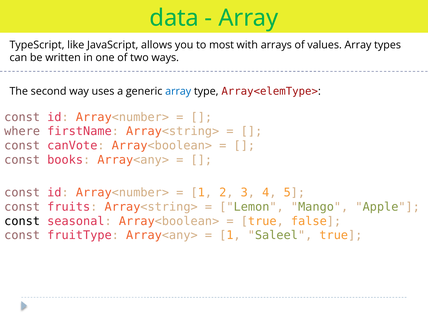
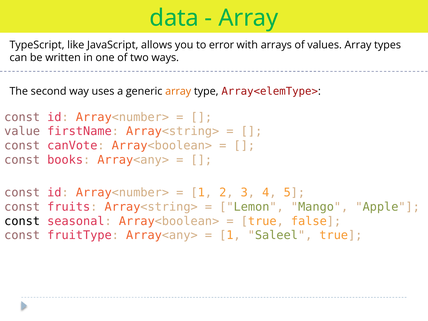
most: most -> error (222, 45)
array colour: blue -> orange (178, 91)
where: where -> value (22, 131)
